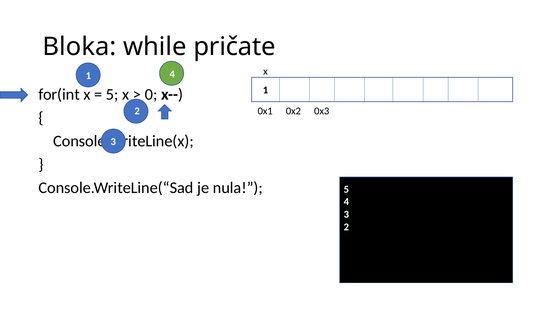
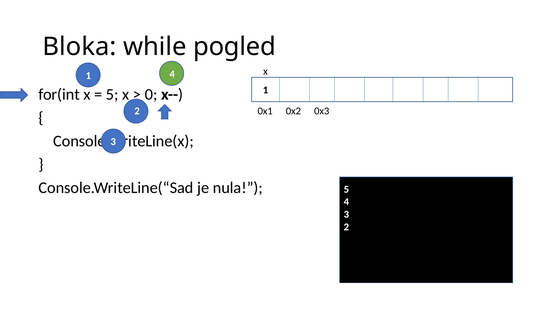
pričate: pričate -> pogled (234, 47)
